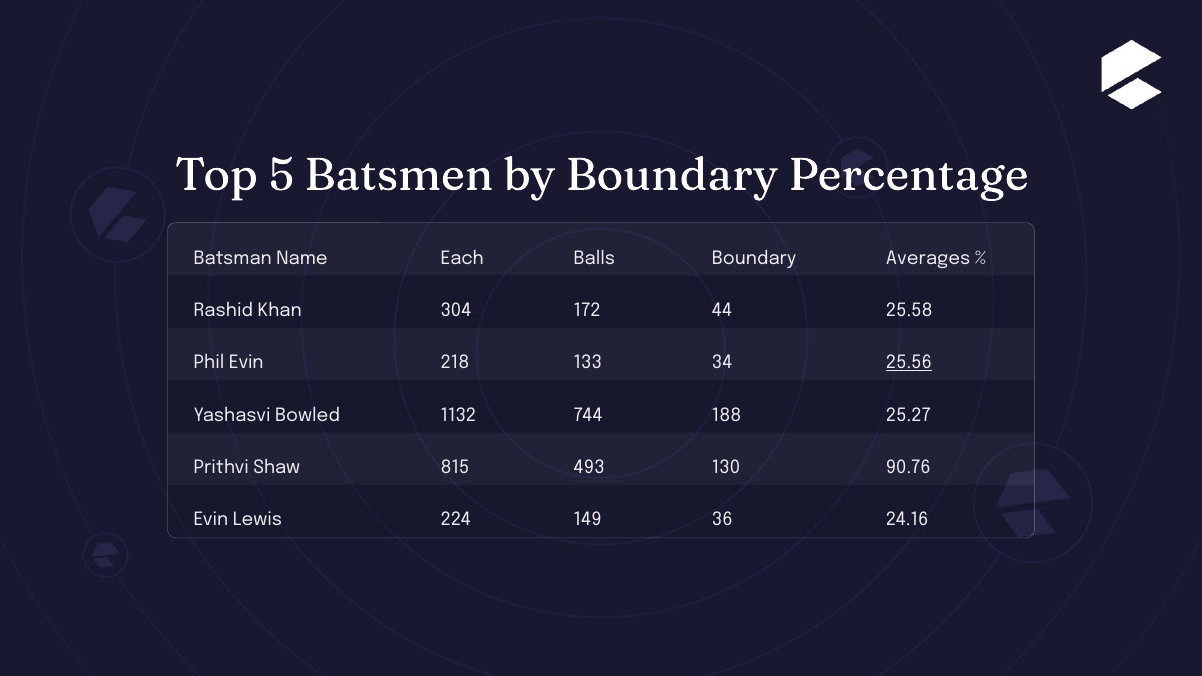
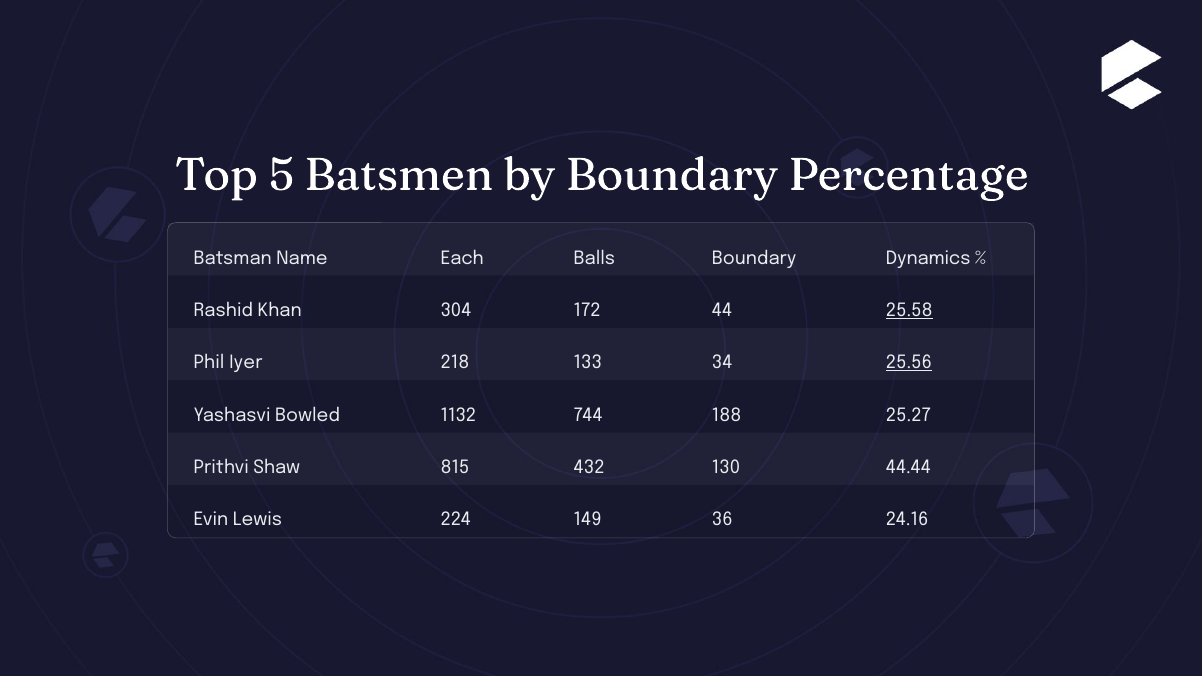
Averages: Averages -> Dynamics (928, 258)
25.58 underline: none -> present (909, 310)
Phil Evin: Evin -> Iyer (246, 363)
493: 493 -> 432 (589, 467)
90.76: 90.76 -> 44.44 (908, 467)
